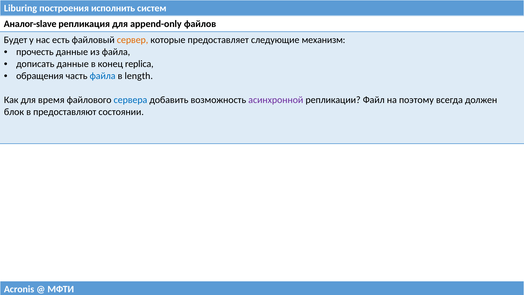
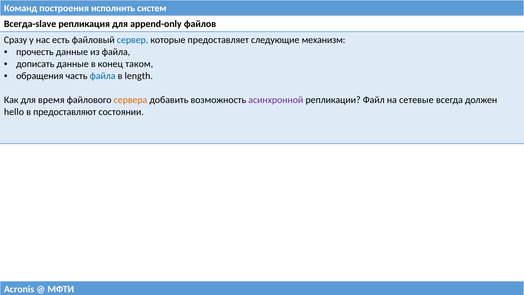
Liburing: Liburing -> Команд (21, 8)
Аналог-slave: Аналог-slave -> Всегда-slave (30, 24)
Будет: Будет -> Сразу (16, 40)
сервер colour: orange -> blue (133, 40)
replica: replica -> таком (139, 64)
сервера colour: blue -> orange (130, 100)
поэтому: поэтому -> сетевые (416, 100)
блок: блок -> hello (14, 112)
